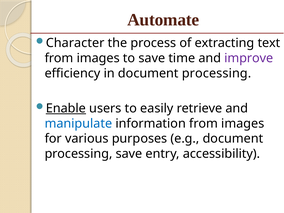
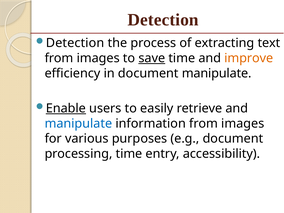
Automate: Automate -> Detection (163, 20)
Character: Character -> Detection (75, 43)
save underline: none -> present (152, 58)
improve colour: purple -> orange (249, 58)
in document processing: processing -> manipulate (217, 73)
processing save: save -> time (129, 154)
